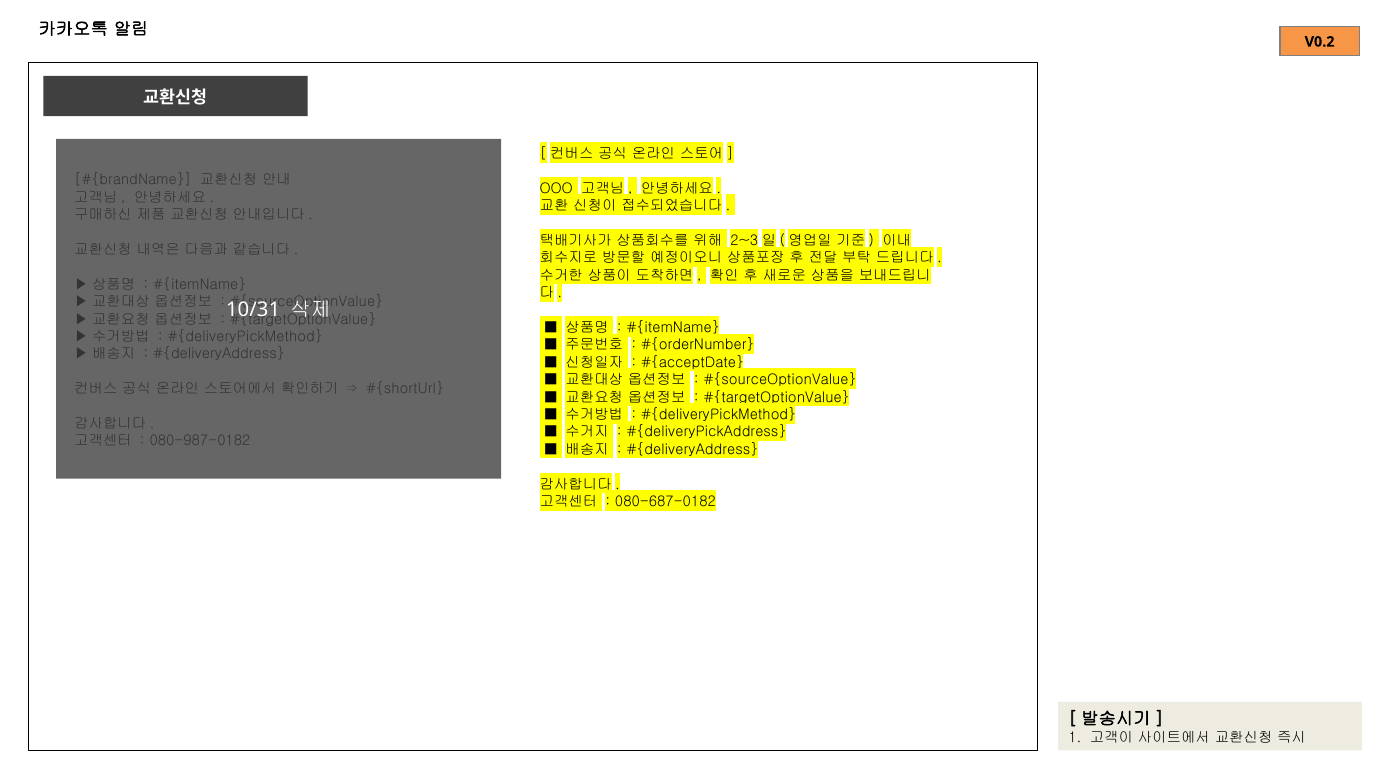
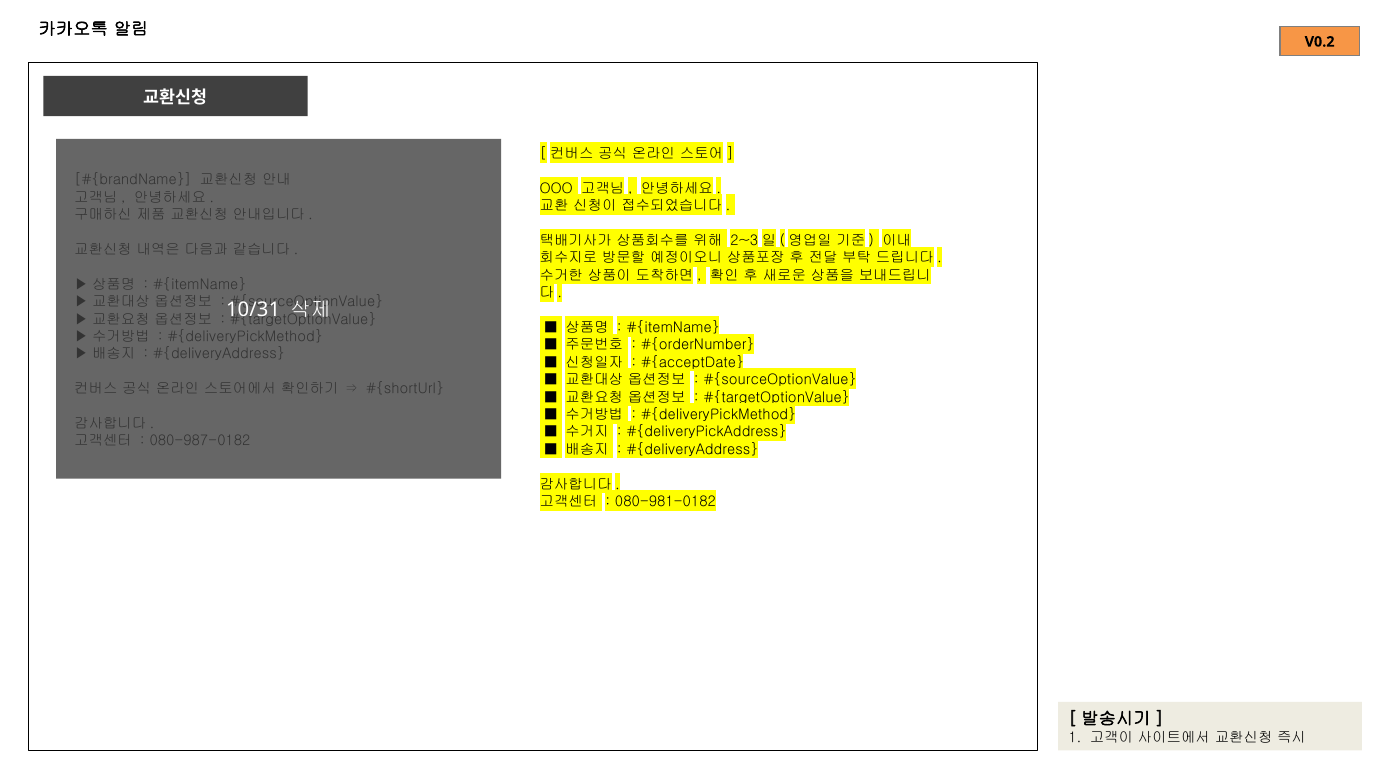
080-687-0182: 080-687-0182 -> 080-981-0182 (665, 502)
